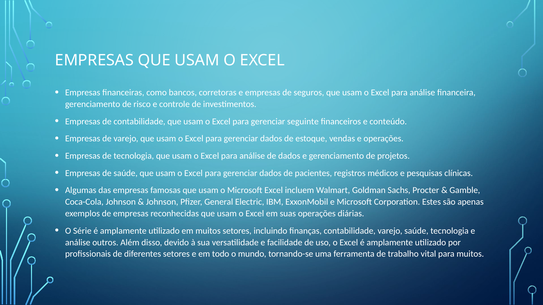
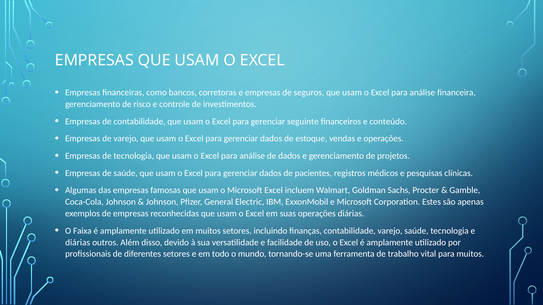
Série: Série -> Faixa (82, 231)
análise: análise -> diárias (78, 243)
